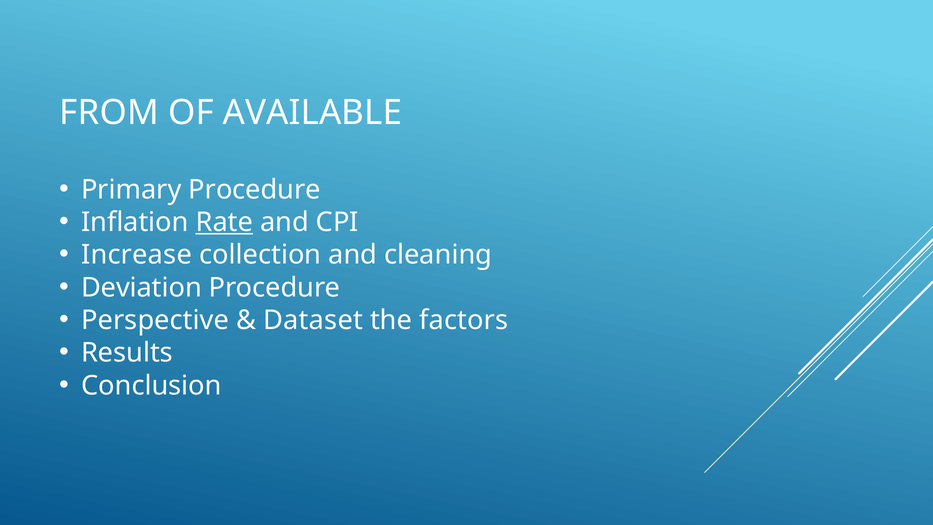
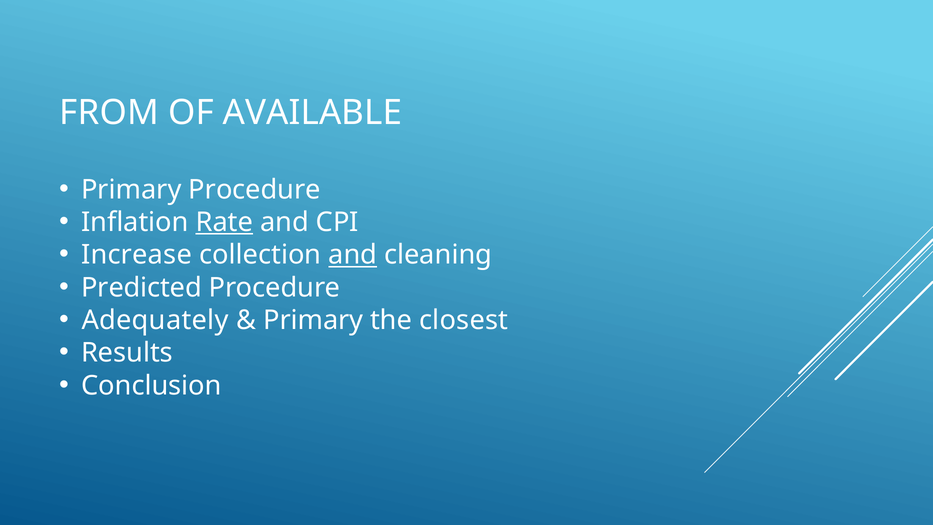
and underline: none -> present (353, 255)
Deviation: Deviation -> Predicted (141, 287)
Perspective: Perspective -> Adequately (155, 320)
Dataset: Dataset -> Primary (313, 320)
factors: factors -> closest (464, 320)
